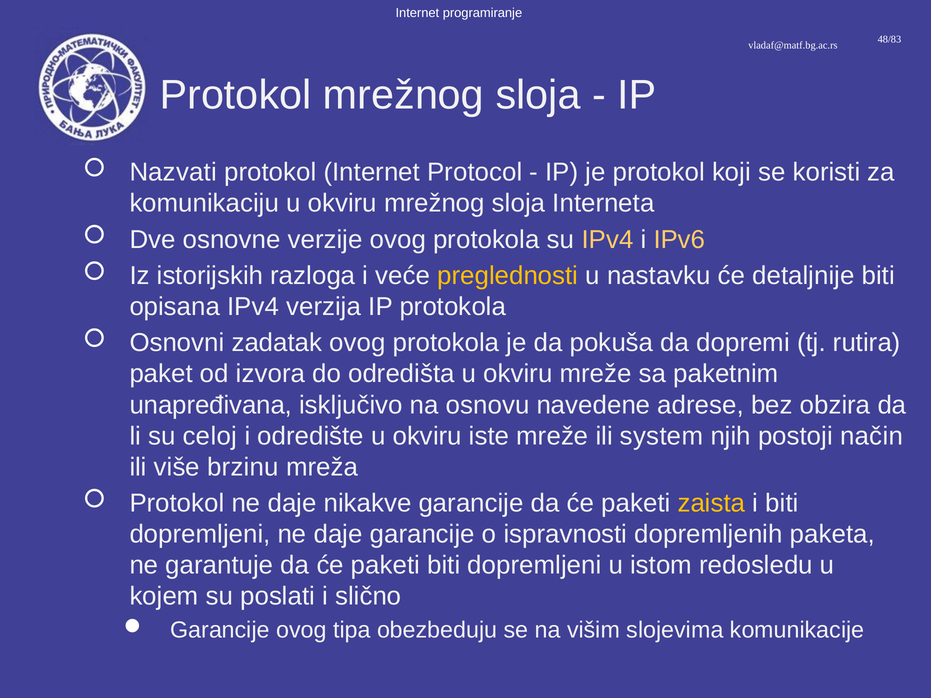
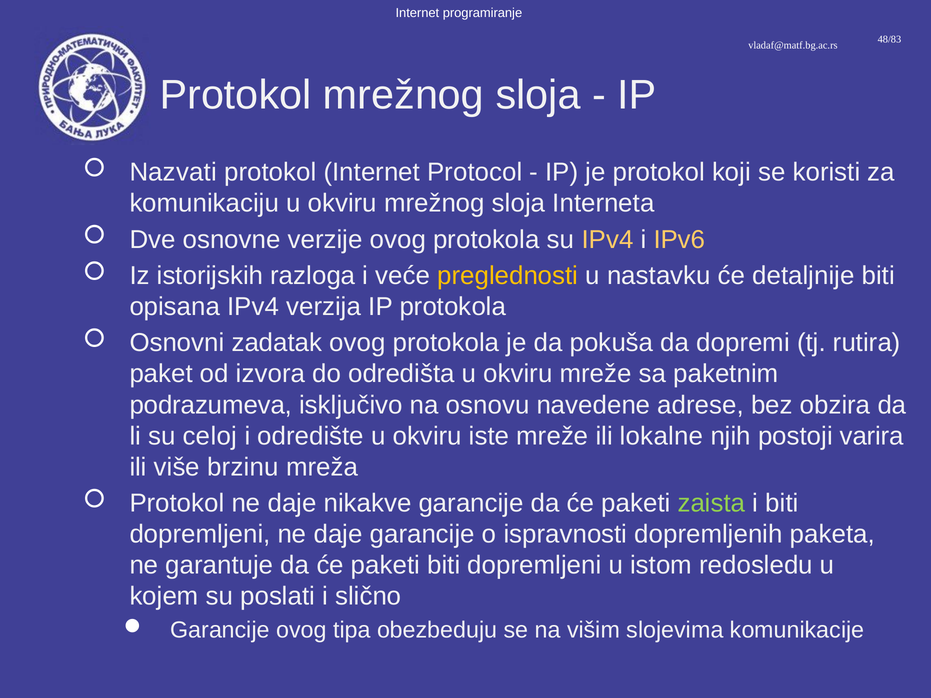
unapređivana: unapređivana -> podrazumeva (211, 405)
system: system -> lokalne (662, 436)
način: način -> varira (872, 436)
zaista colour: yellow -> light green (711, 503)
